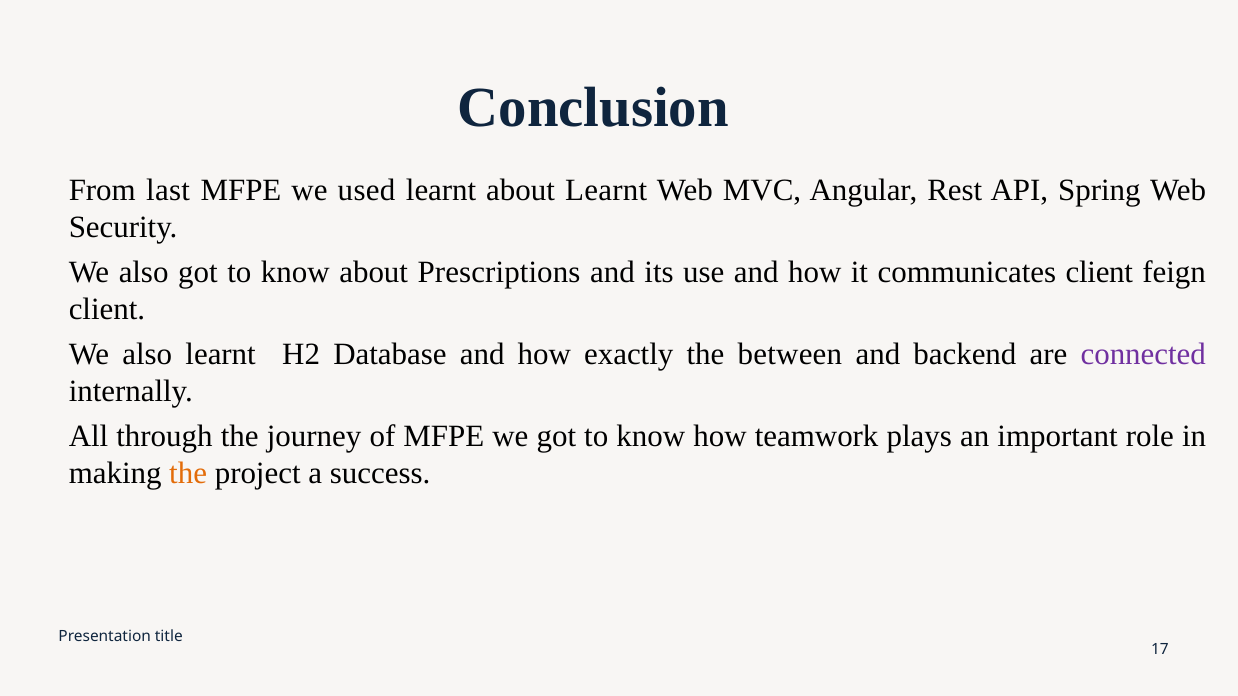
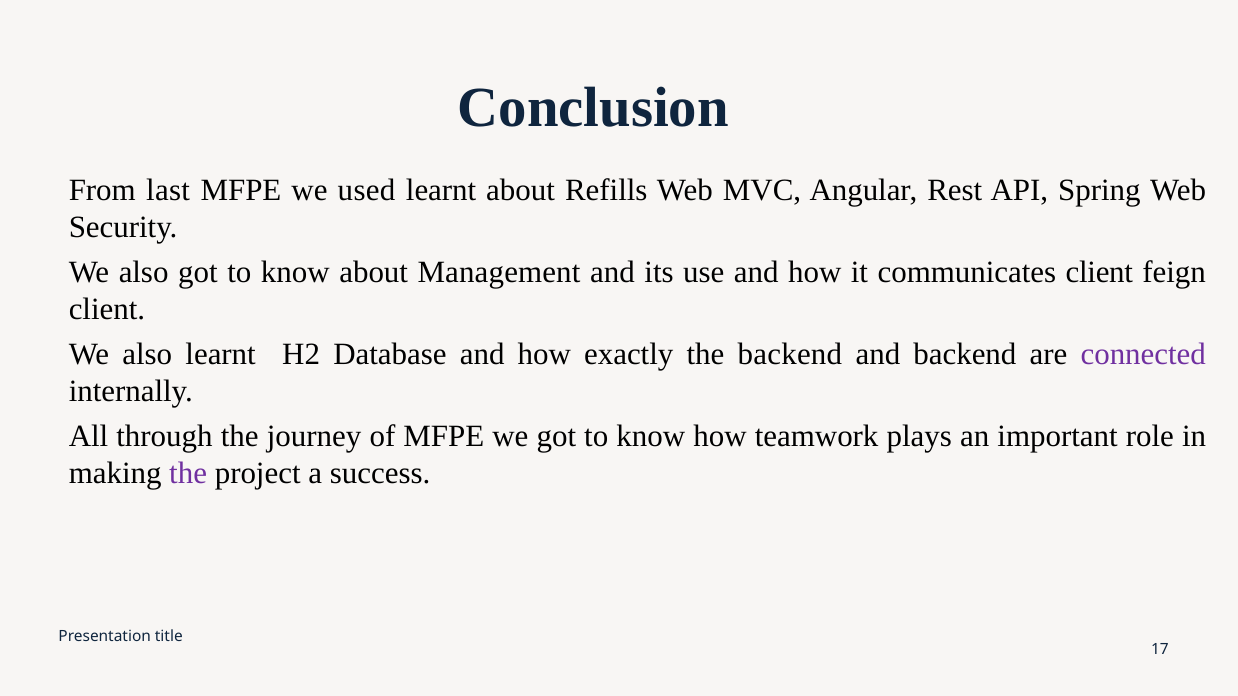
about Learnt: Learnt -> Refills (606, 190)
Prescriptions: Prescriptions -> Management (499, 272)
the between: between -> backend (790, 354)
the colour: orange -> purple (188, 473)
